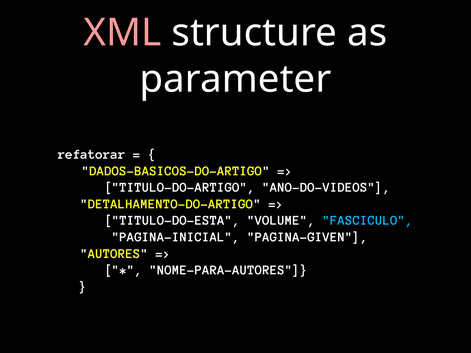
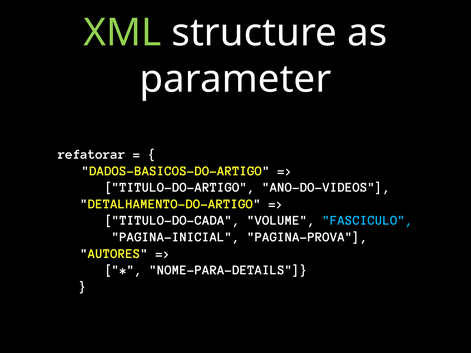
XML colour: pink -> light green (123, 33)
TITULO-DO-ESTA: TITULO-DO-ESTA -> TITULO-DO-CADA (172, 221)
PAGINA-GIVEN: PAGINA-GIVEN -> PAGINA-PROVA (308, 237)
NOME-PARA-AUTORES: NOME-PARA-AUTORES -> NOME-PARA-DETAILS (229, 270)
